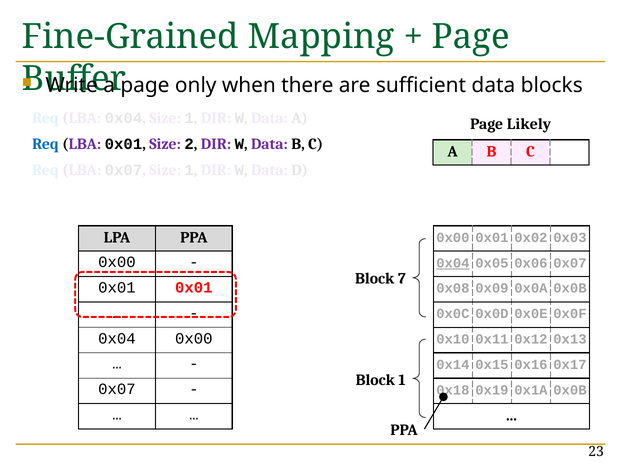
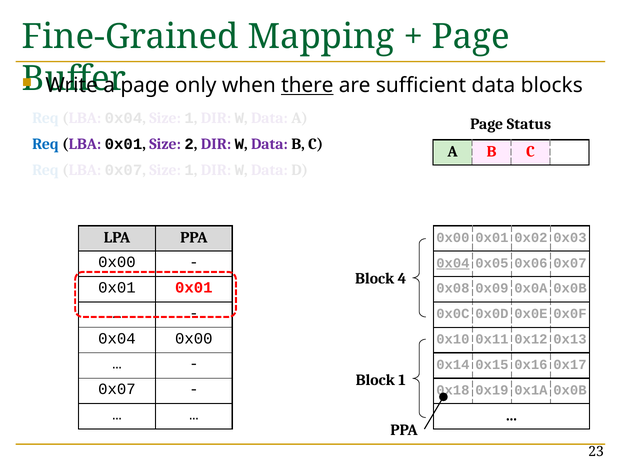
there underline: none -> present (307, 85)
Likely: Likely -> Status (529, 124)
7: 7 -> 4 (402, 278)
